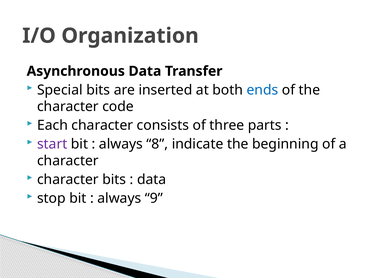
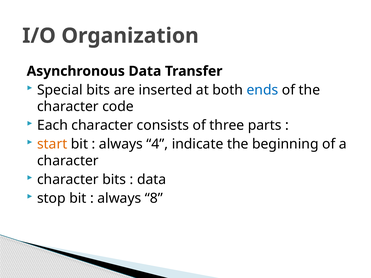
start colour: purple -> orange (52, 144)
8: 8 -> 4 (157, 144)
9: 9 -> 8 (154, 199)
